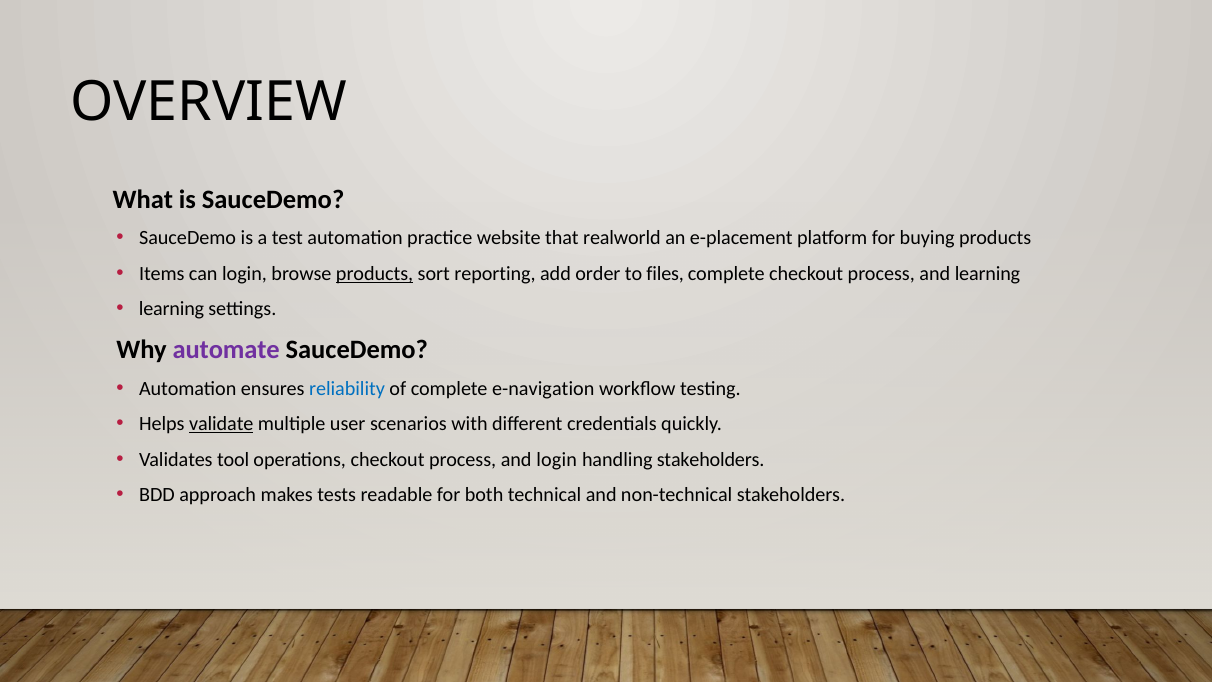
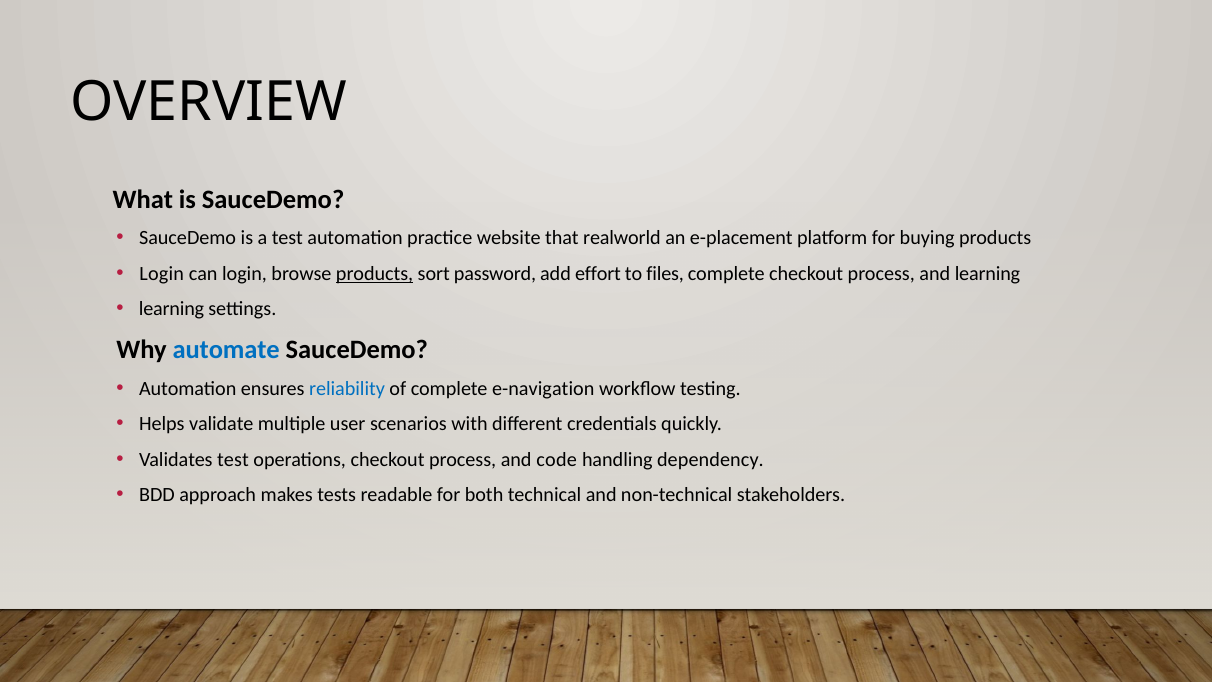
Items: Items -> Login (162, 273)
reporting: reporting -> password (495, 273)
order: order -> effort (598, 273)
automate colour: purple -> blue (226, 350)
validate underline: present -> none (221, 424)
Validates tool: tool -> test (233, 459)
and login: login -> code (557, 459)
handling stakeholders: stakeholders -> dependency (710, 459)
